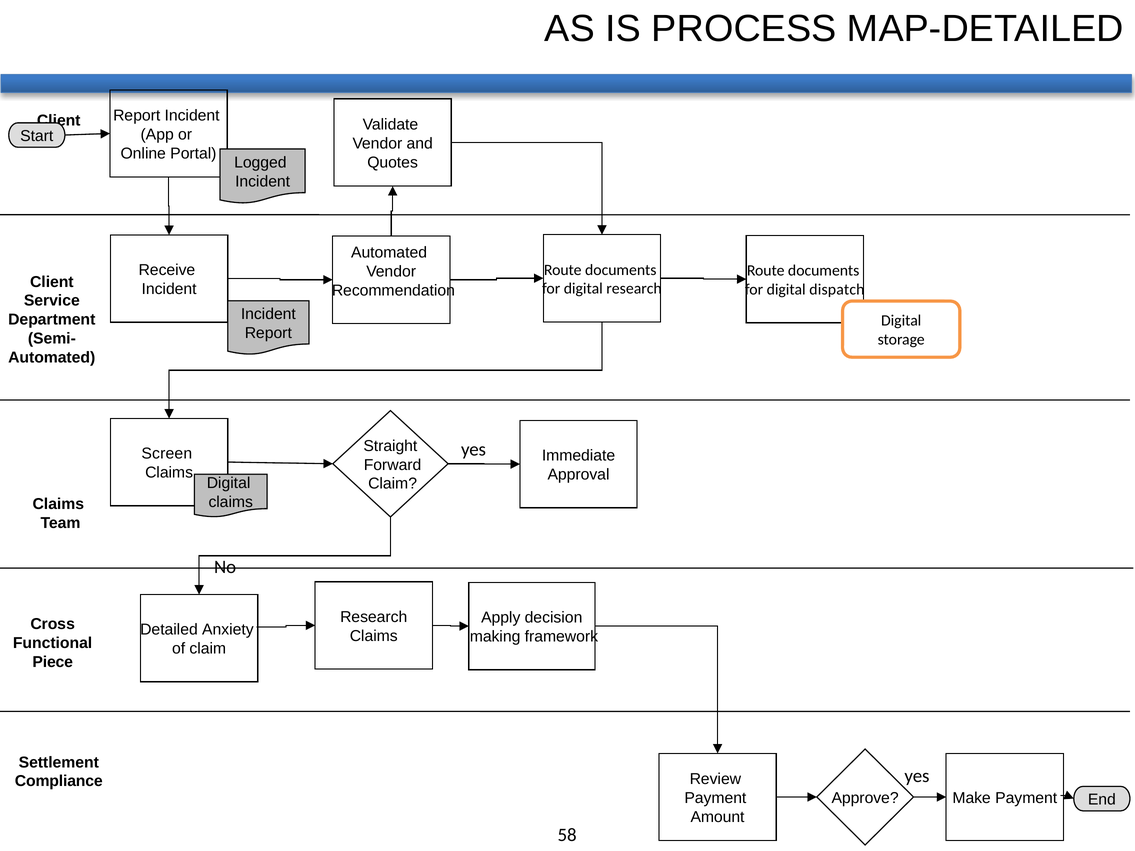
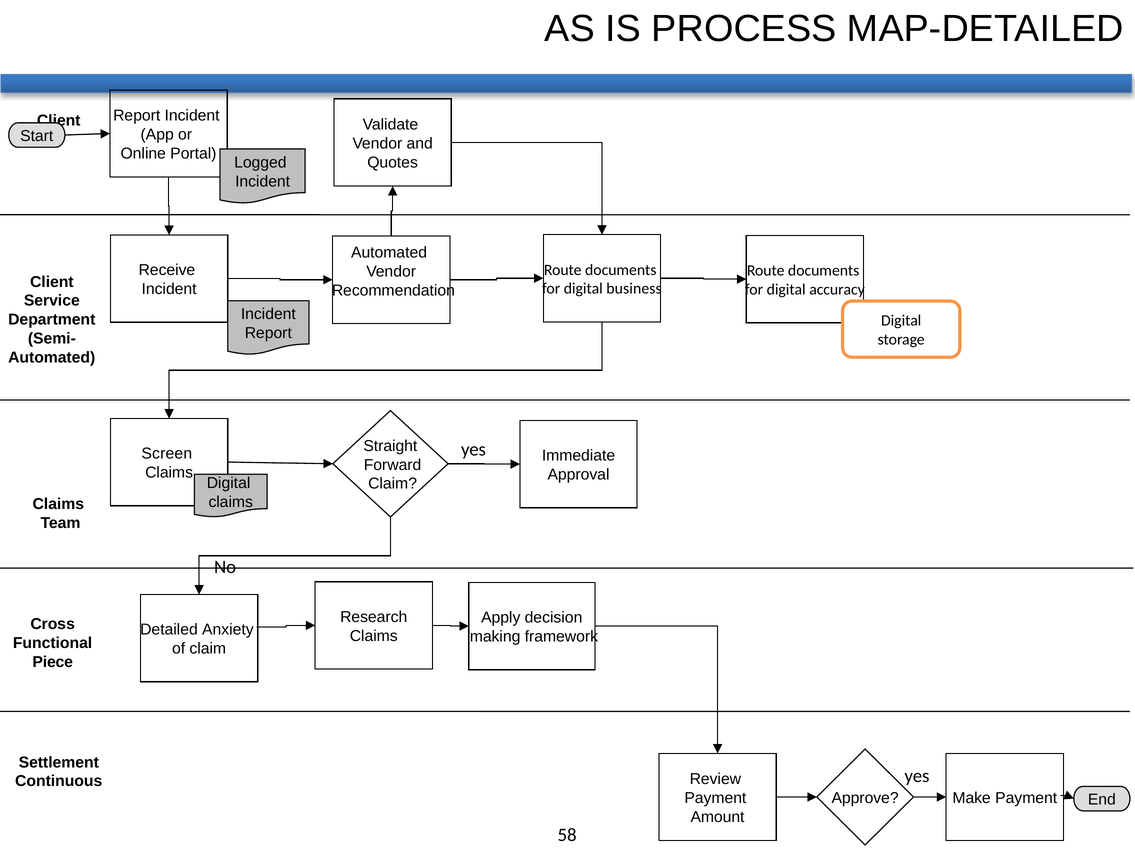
digital research: research -> business (634, 289)
dispatch: dispatch -> accuracy (837, 290)
Compliance: Compliance -> Continuous (59, 782)
